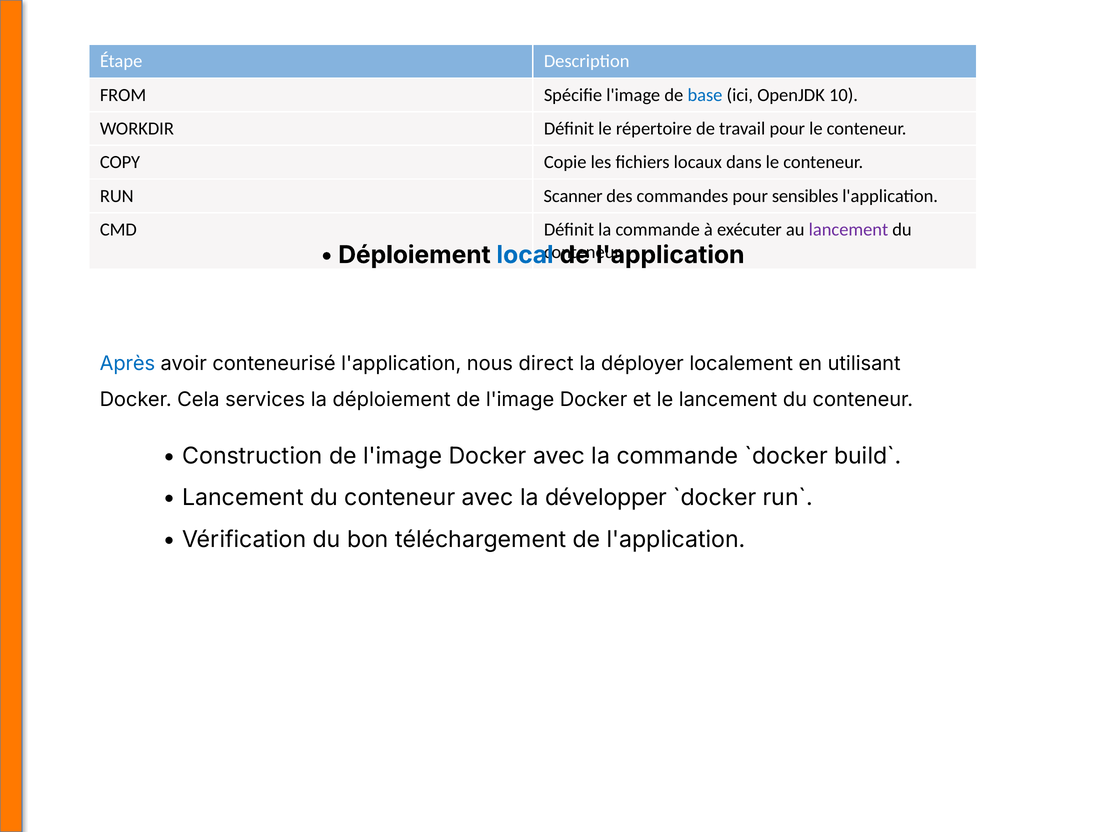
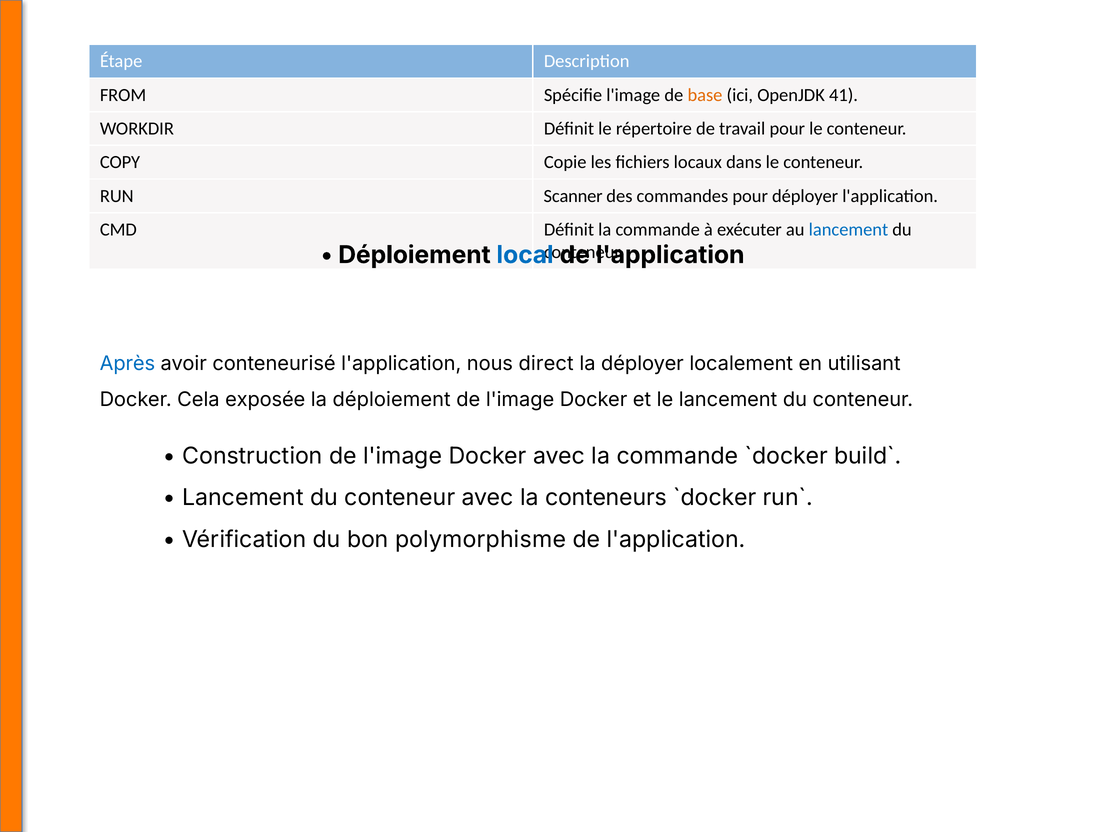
base colour: blue -> orange (705, 95)
10: 10 -> 41 (844, 95)
pour sensibles: sensibles -> déployer (805, 196)
lancement colour: purple -> blue (848, 230)
services: services -> exposée (265, 400)
développer: développer -> conteneurs (606, 498)
téléchargement: téléchargement -> polymorphisme (481, 540)
